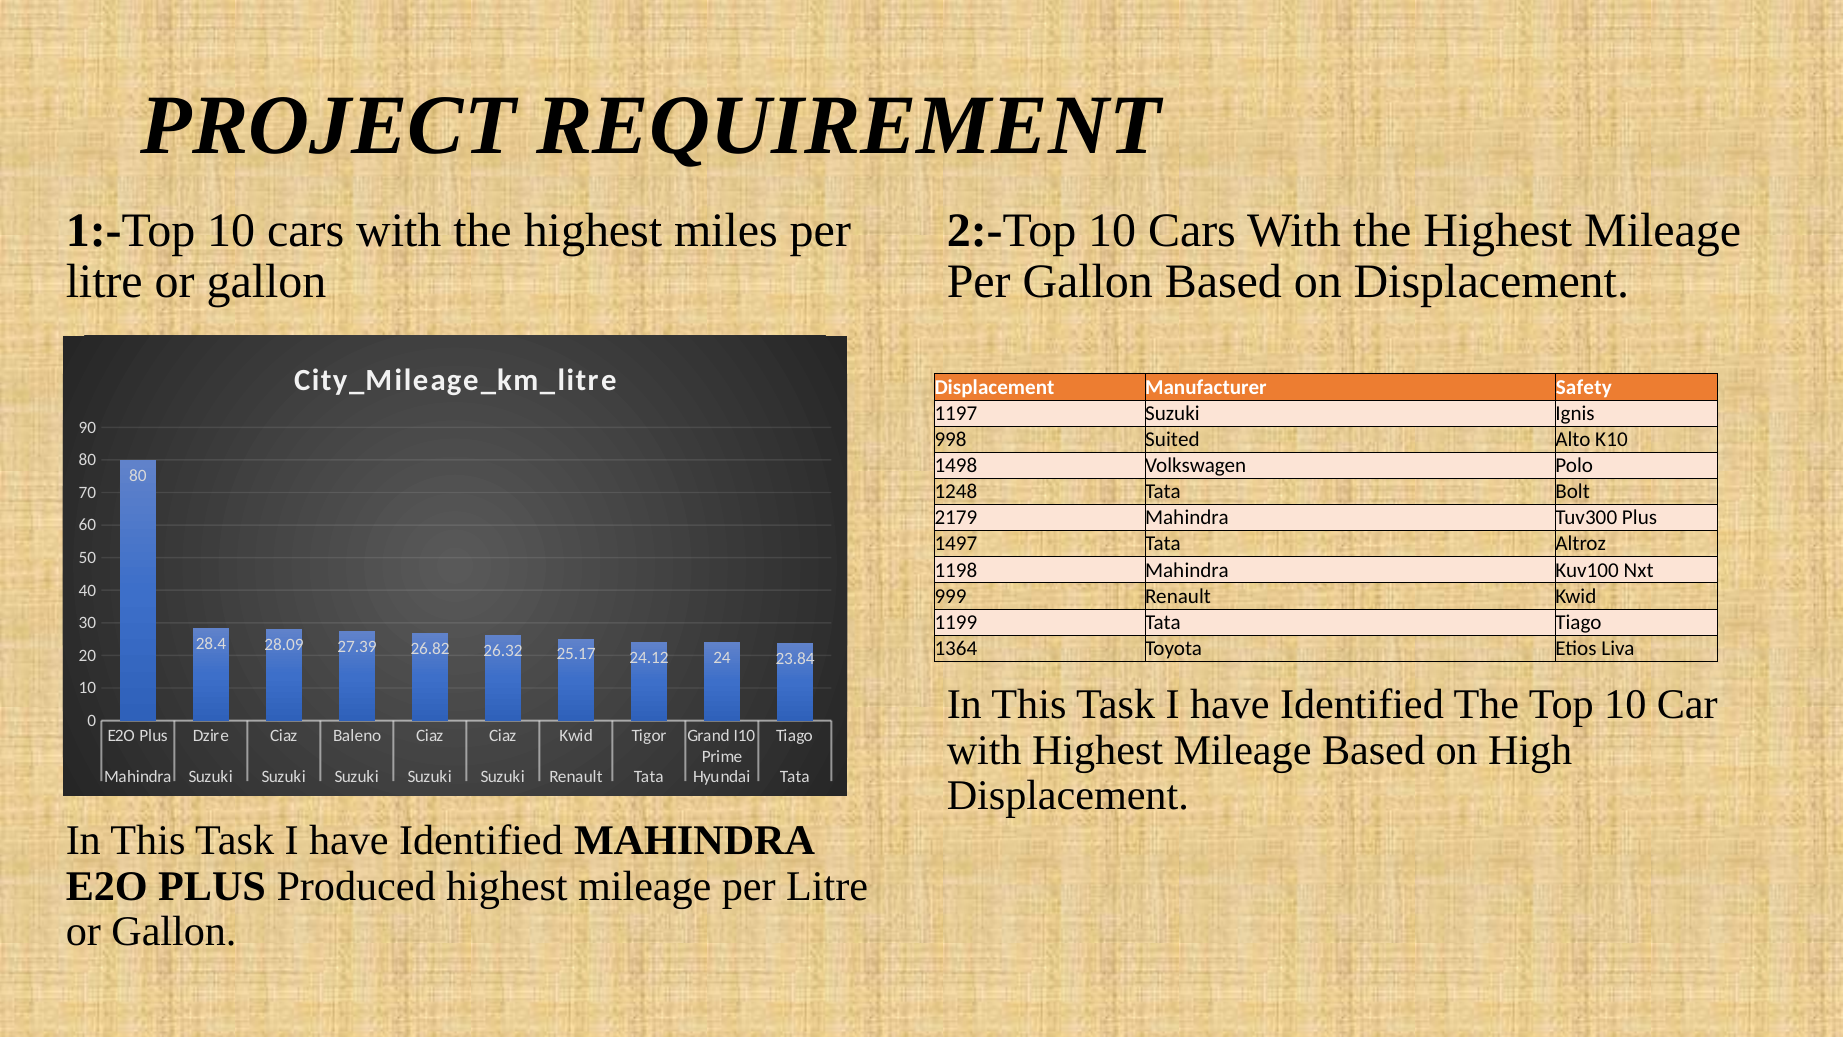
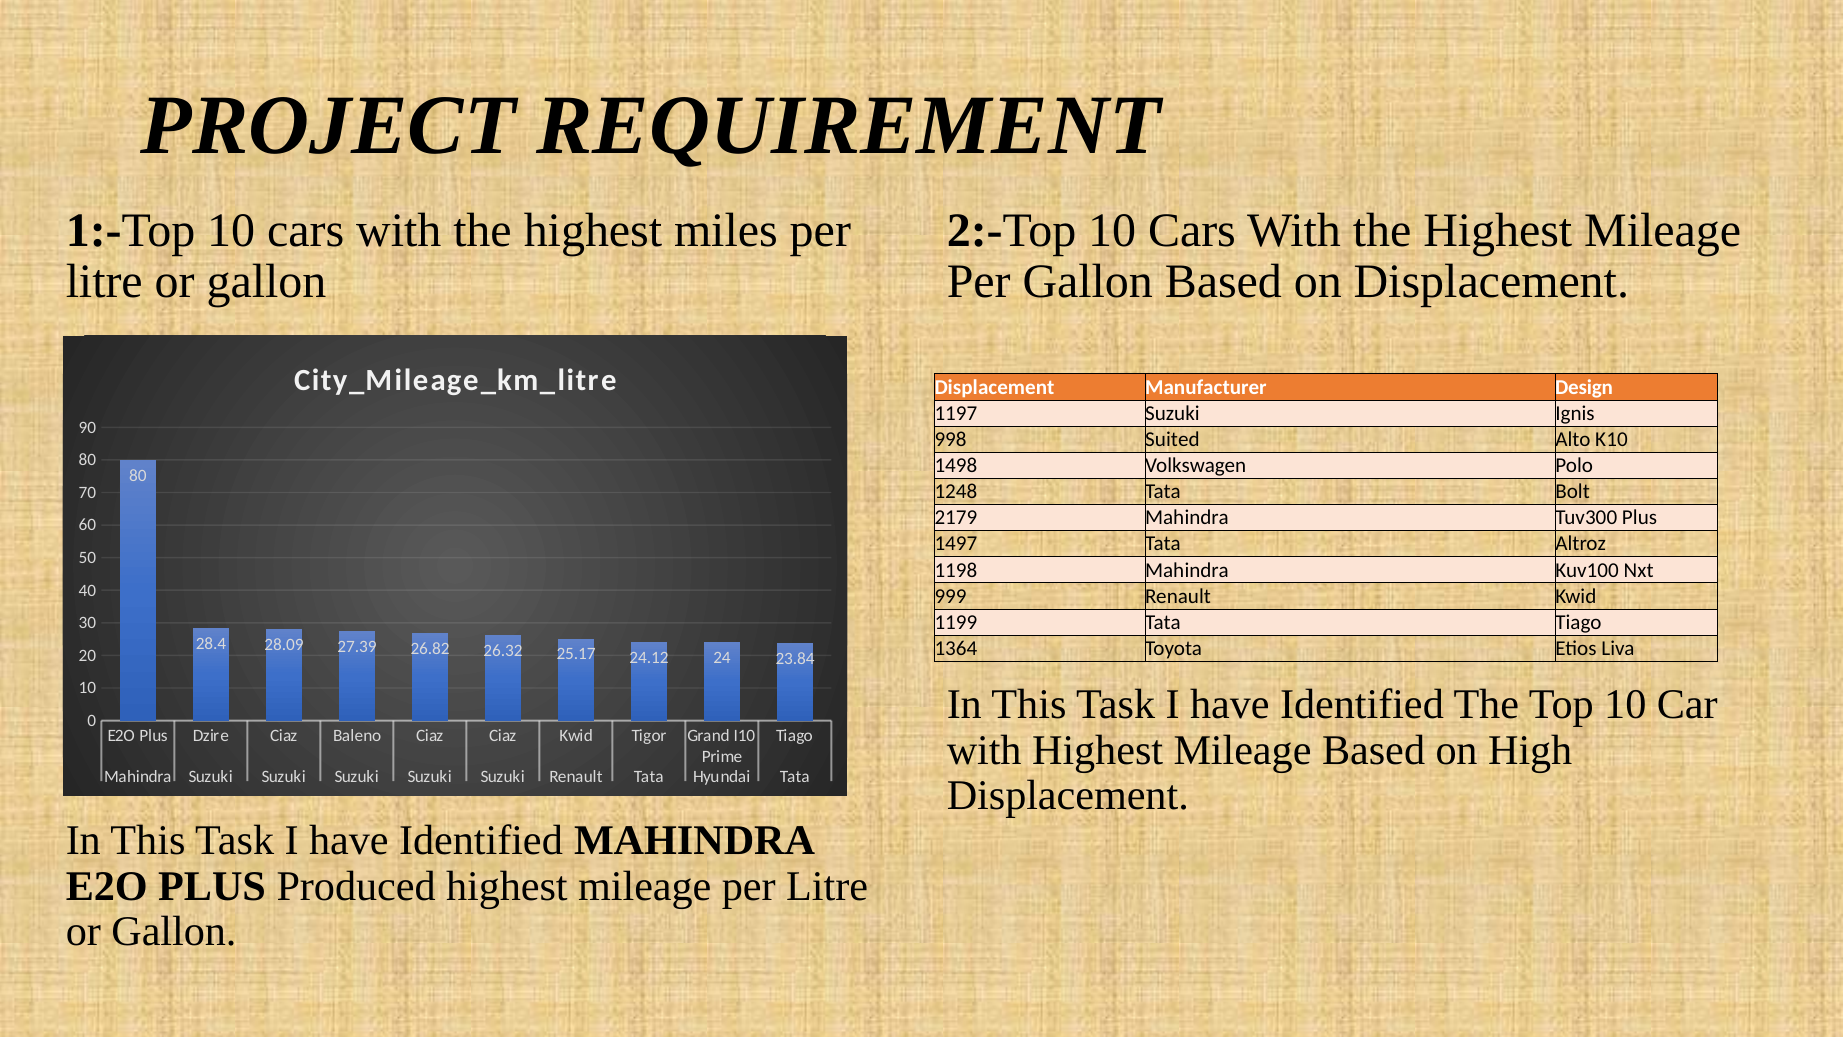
Safety: Safety -> Design (1584, 387)
